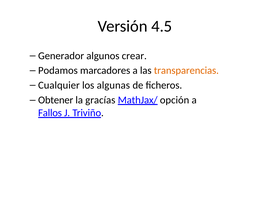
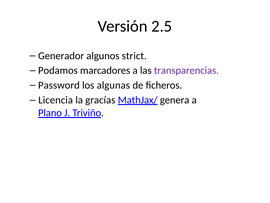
4.5: 4.5 -> 2.5 (162, 26)
crear: crear -> strict (134, 56)
transparencias colour: orange -> purple (186, 70)
Cualquier: Cualquier -> Password (59, 85)
Obtener: Obtener -> Licencia (56, 100)
opción: opción -> genera (175, 100)
Fallos: Fallos -> Plano (50, 113)
